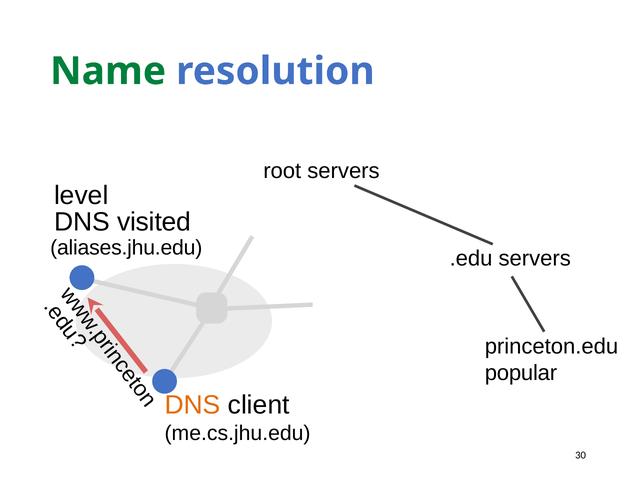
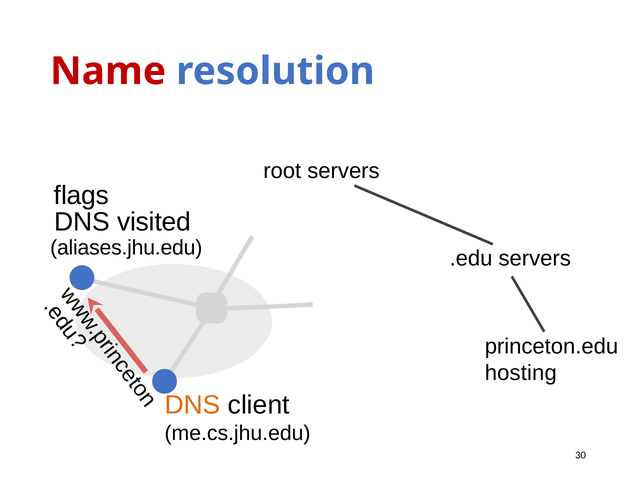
Name colour: green -> red (108, 71)
level: level -> flags (81, 195)
popular: popular -> hosting (521, 373)
